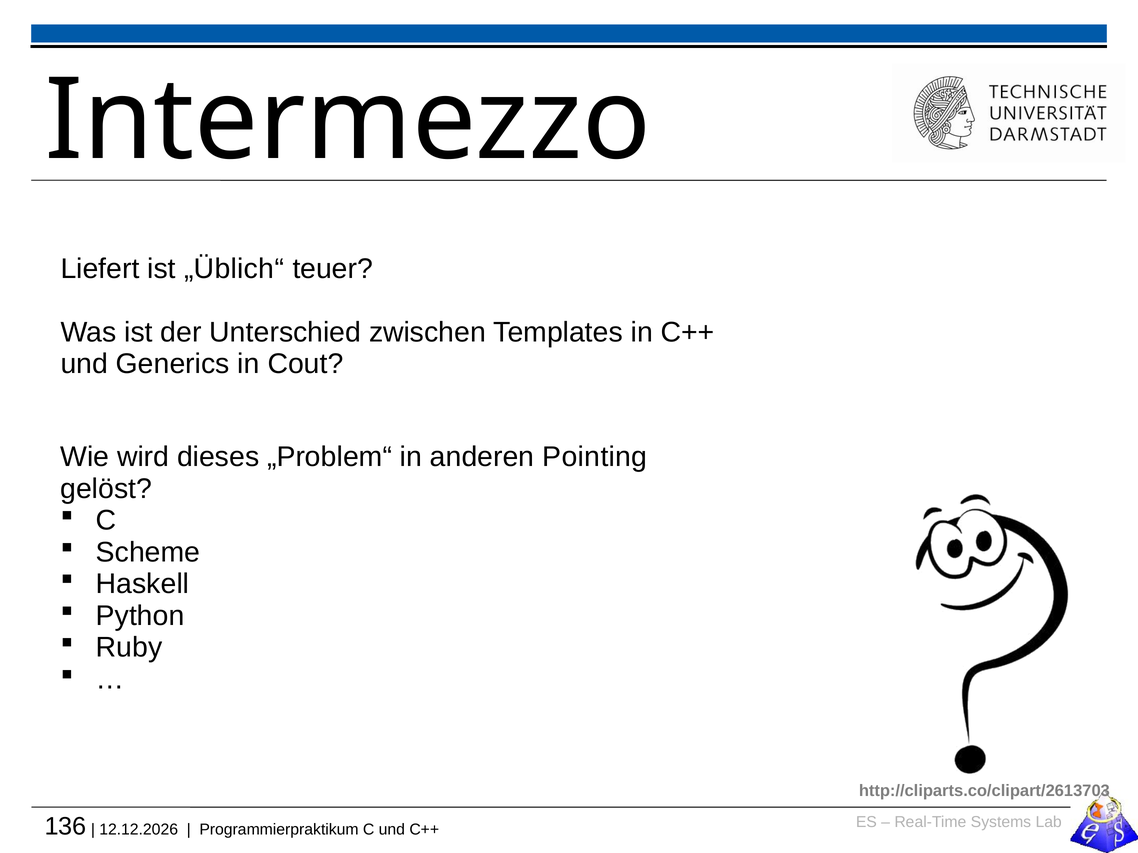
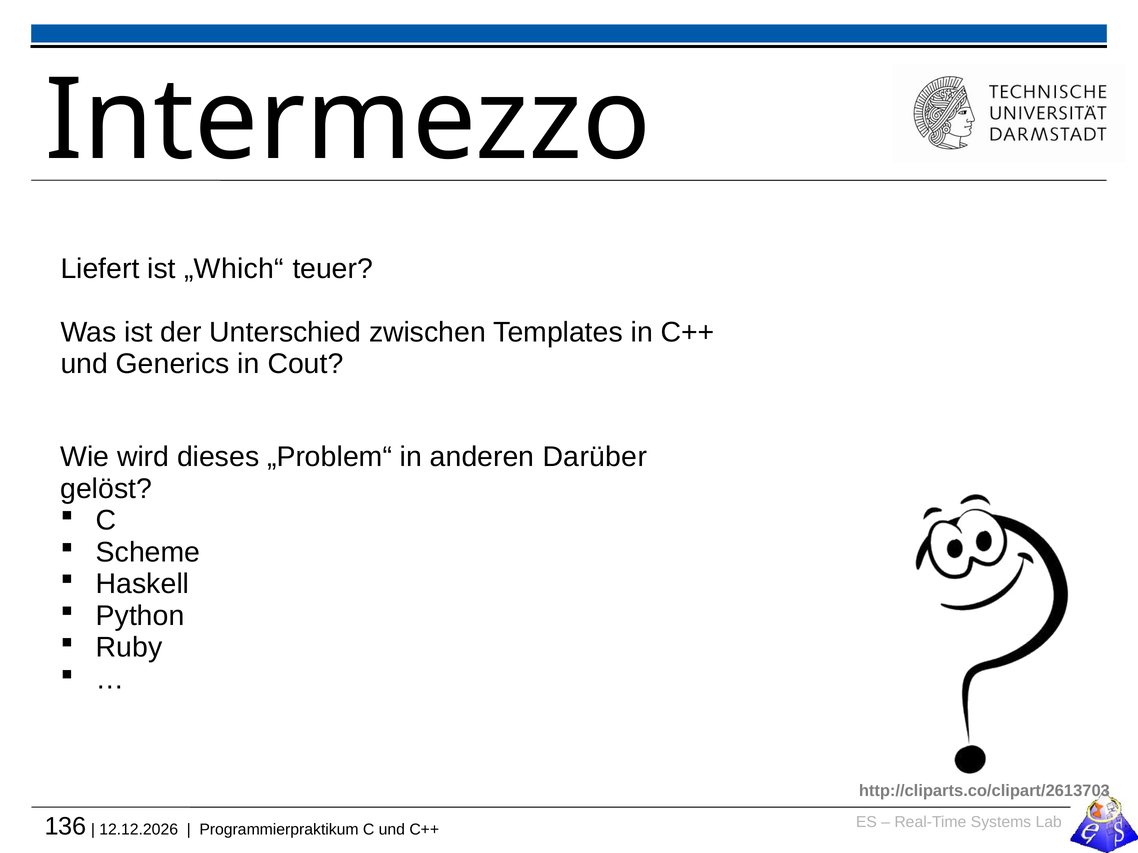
„Üblich“: „Üblich“ -> „Which“ (234, 269)
Pointing: Pointing -> Darüber (595, 457)
